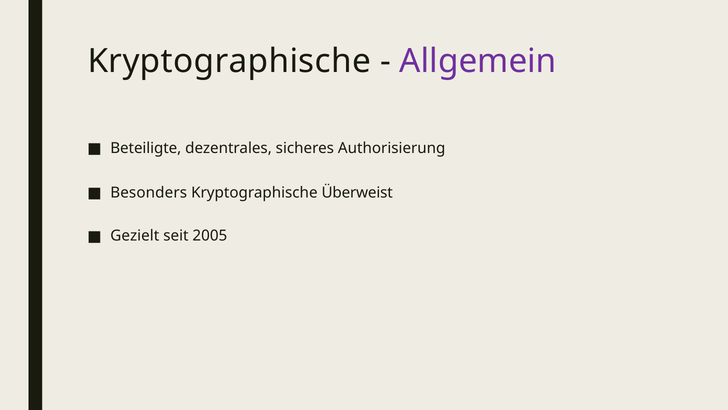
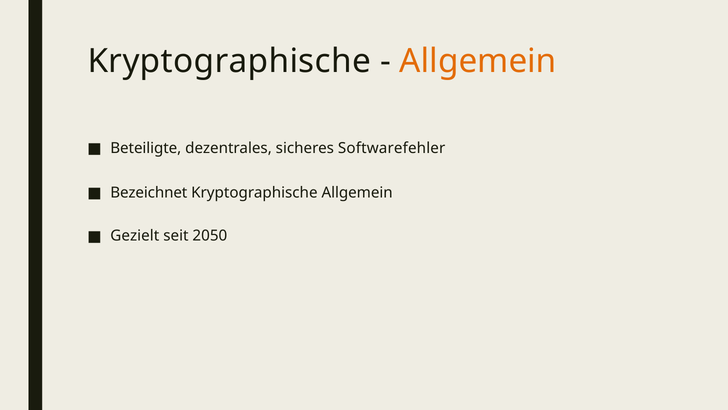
Allgemein colour: purple -> orange (478, 61)
Authorisierung: Authorisierung -> Softwarefehler (392, 148)
Besonders: Besonders -> Bezeichnet (149, 192)
Kryptographische Überweist: Überweist -> Allgemein (357, 192)
2005: 2005 -> 2050 (210, 236)
